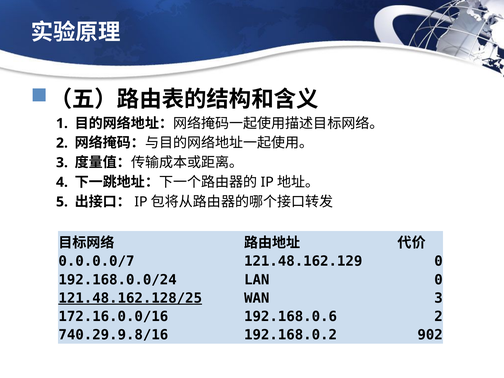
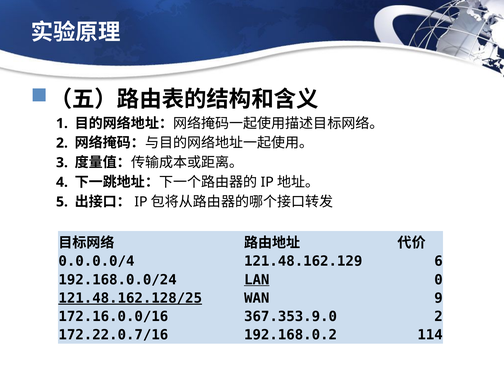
0.0.0.0/7: 0.0.0.0/7 -> 0.0.0.0/4 (96, 261)
121.48.162.129 0: 0 -> 6 (439, 261)
LAN underline: none -> present (257, 280)
WAN 3: 3 -> 9 (439, 298)
192.168.0.6: 192.168.0.6 -> 367.353.9.0 (291, 316)
740.29.9.8/16: 740.29.9.8/16 -> 172.22.0.7/16 (113, 335)
902: 902 -> 114 (430, 335)
